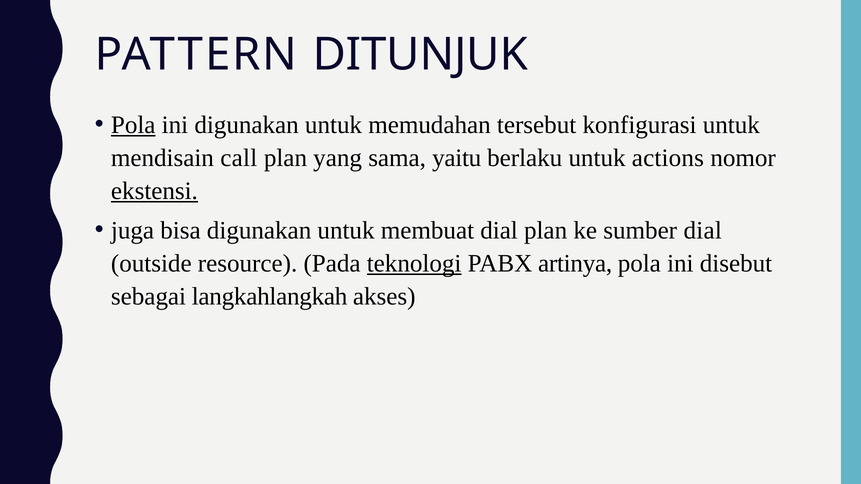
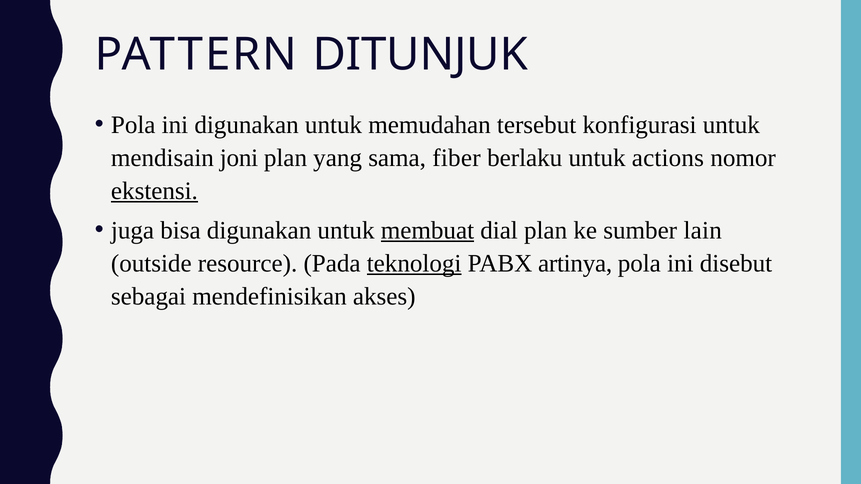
Pola underline: present -> none (133, 125)
call: call -> joni (239, 158)
yaitu: yaitu -> fiber (456, 158)
membuat underline: none -> present (427, 230)
sumber dial: dial -> lain (703, 230)
langkahlangkah: langkahlangkah -> mendefinisikan (269, 297)
